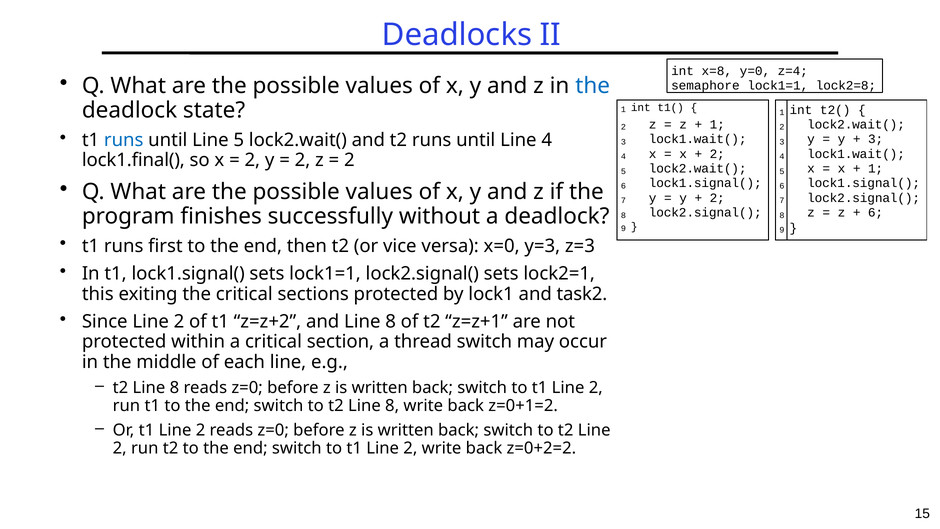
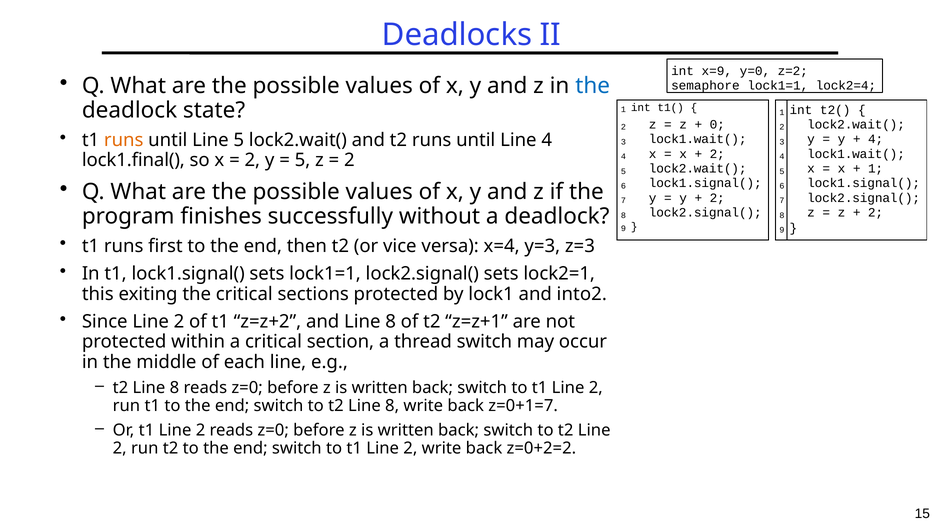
x=8: x=8 -> x=9 (717, 71)
z=4: z=4 -> z=2 (793, 71)
lock2=8: lock2=8 -> lock2=4 (846, 86)
1: 1 -> 0 (717, 124)
runs colour: blue -> orange (124, 140)
3: 3 -> 4 (876, 139)
2: 2 -> 5 (302, 160)
6: 6 -> 2 (876, 213)
x=0: x=0 -> x=4 (502, 246)
task2: task2 -> into2 (582, 294)
z=0+1=2: z=0+1=2 -> z=0+1=7 (523, 405)
